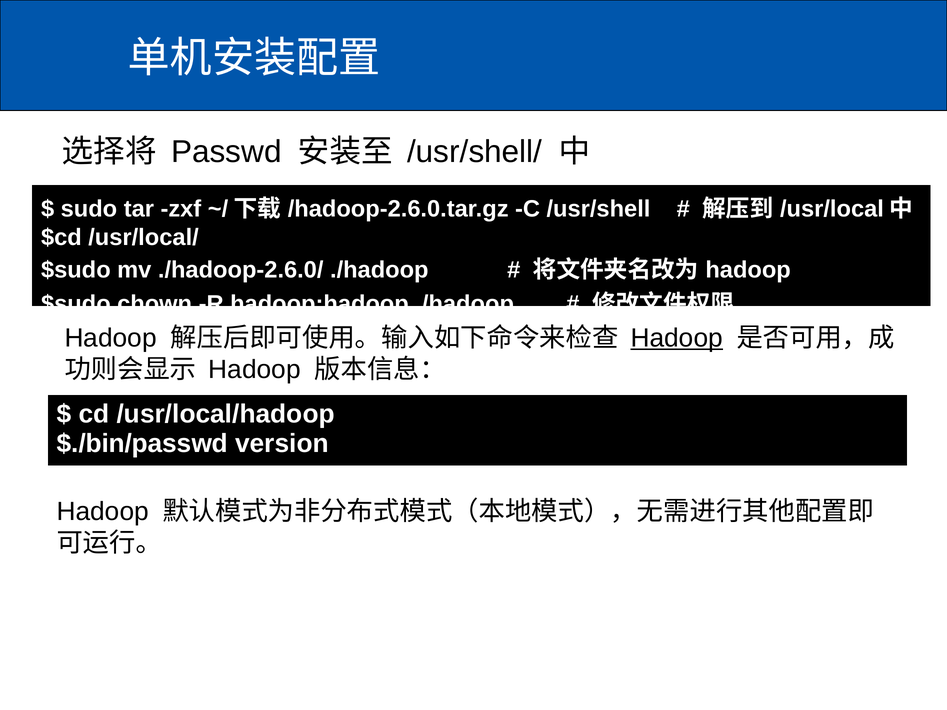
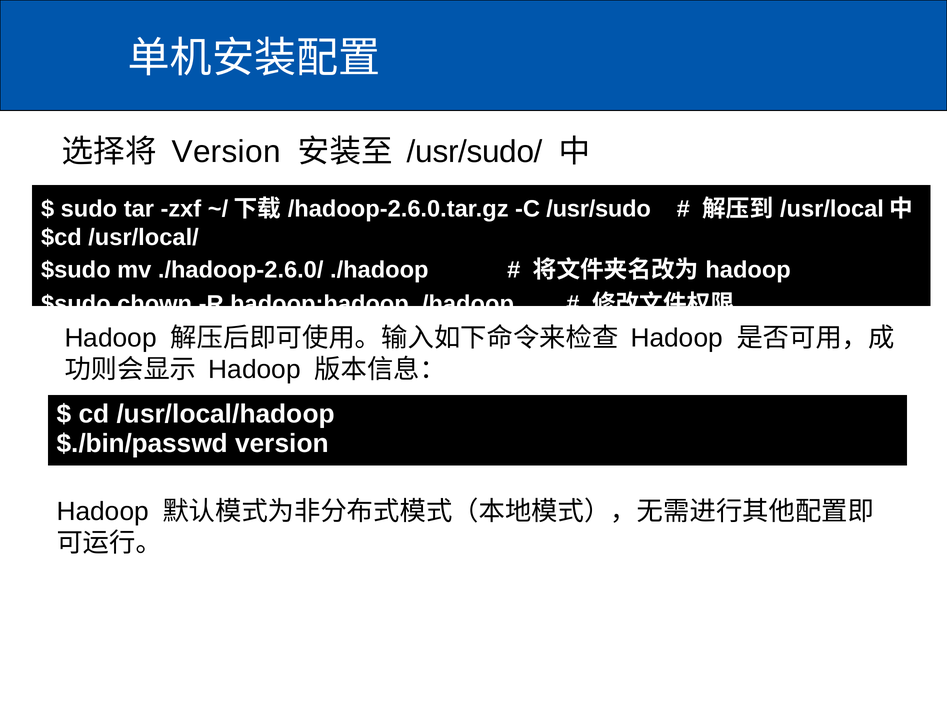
Passwd: Passwd -> Version (226, 152)
/usr/shell/: /usr/shell/ -> /usr/sudo/ (475, 152)
/usr/shell: /usr/shell -> /usr/sudo (599, 209)
Hadoop underline: present -> none (677, 338)
